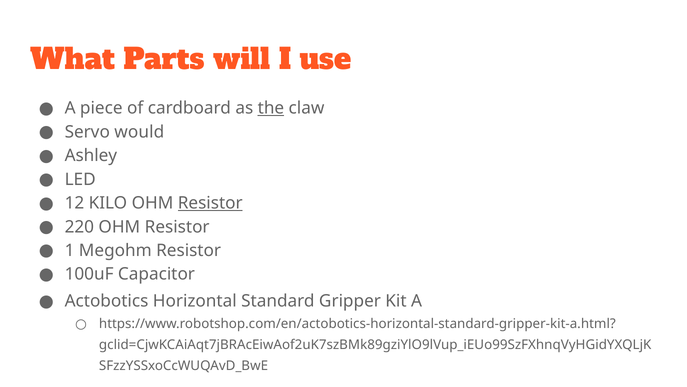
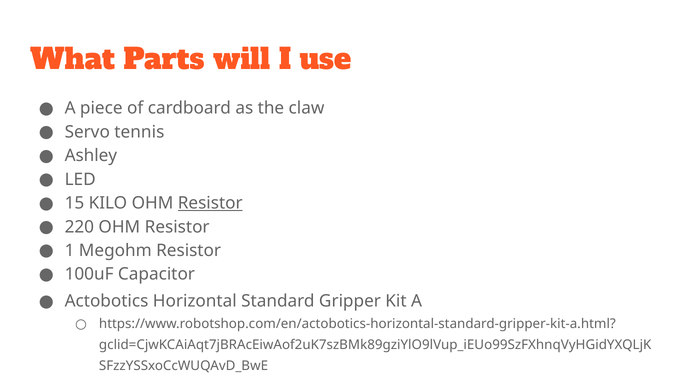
the underline: present -> none (271, 108)
would: would -> tennis (139, 132)
12: 12 -> 15 (74, 203)
